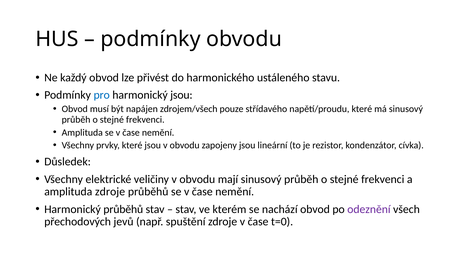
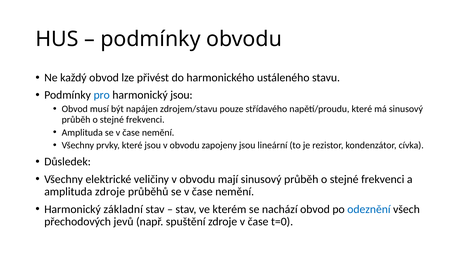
zdrojem/všech: zdrojem/všech -> zdrojem/stavu (189, 109)
Harmonický průběhů: průběhů -> základní (123, 209)
odeznění colour: purple -> blue (369, 209)
